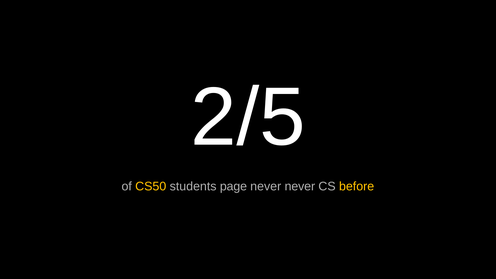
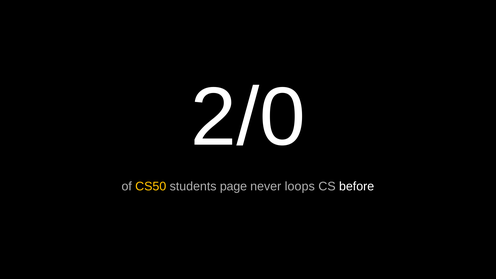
2/5: 2/5 -> 2/0 (248, 118)
never never: never -> loops (300, 186)
before colour: yellow -> white (357, 186)
